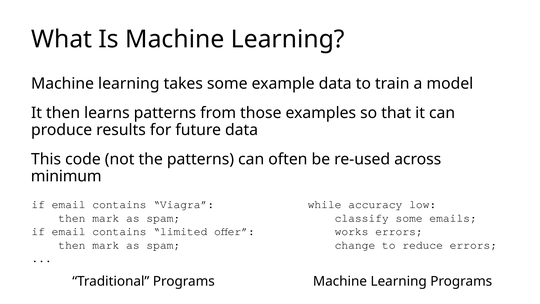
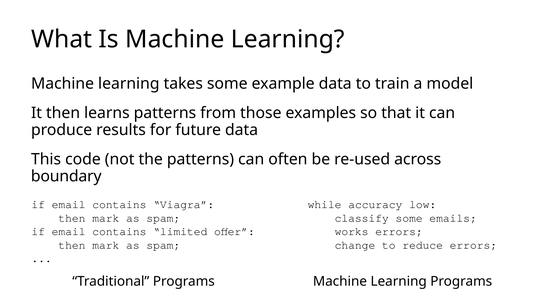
minimum: minimum -> boundary (66, 176)
